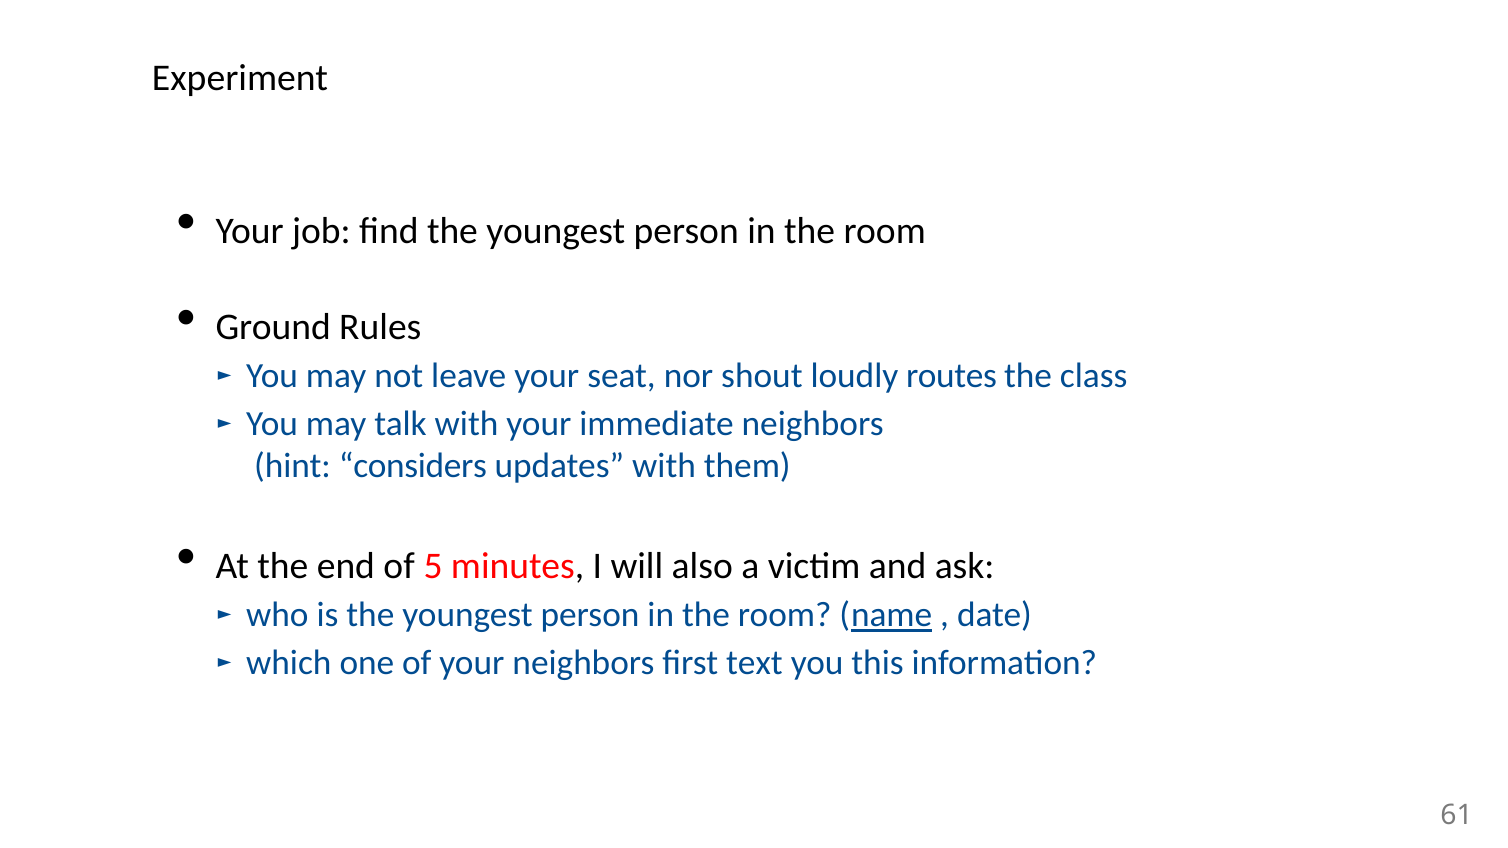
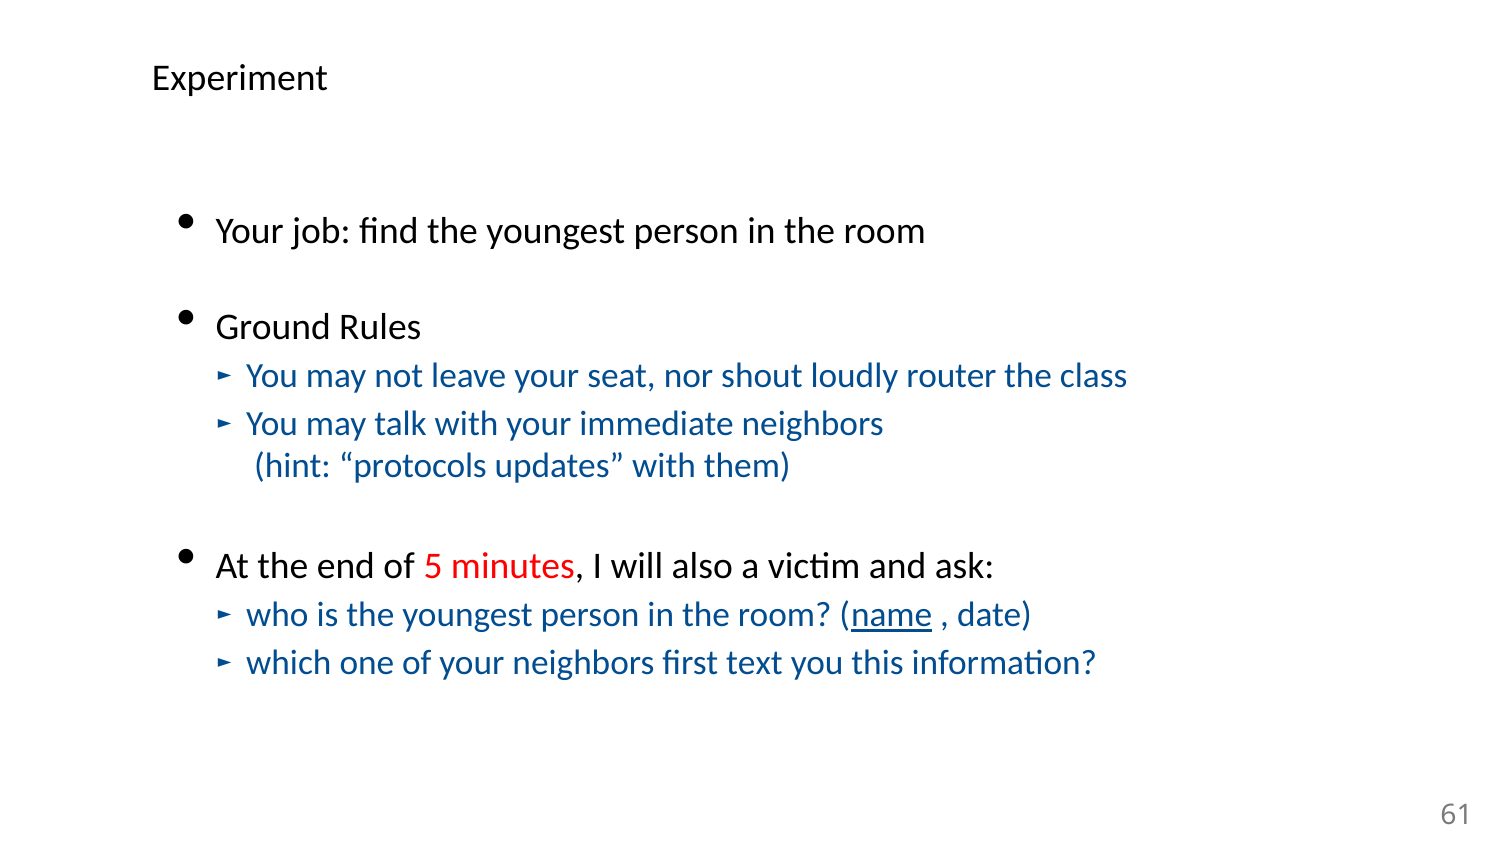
routes: routes -> router (951, 376)
considers: considers -> protocols (413, 466)
